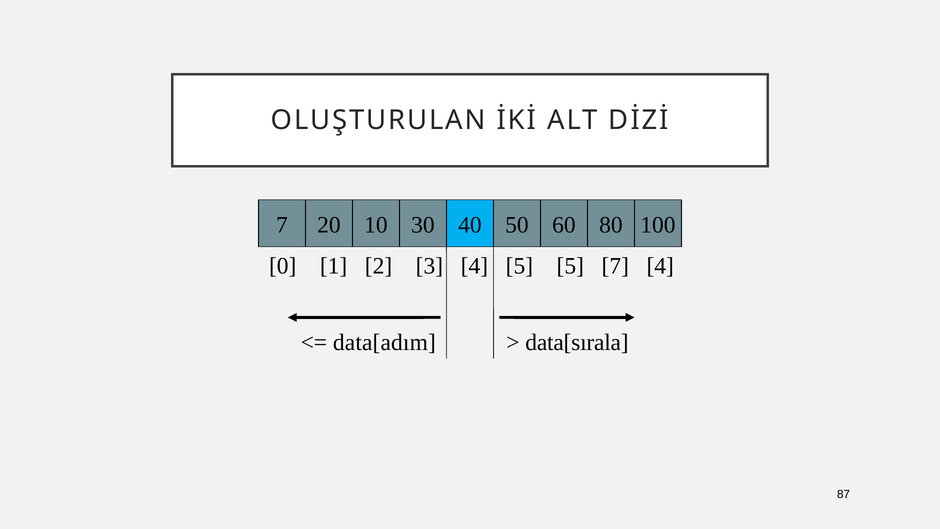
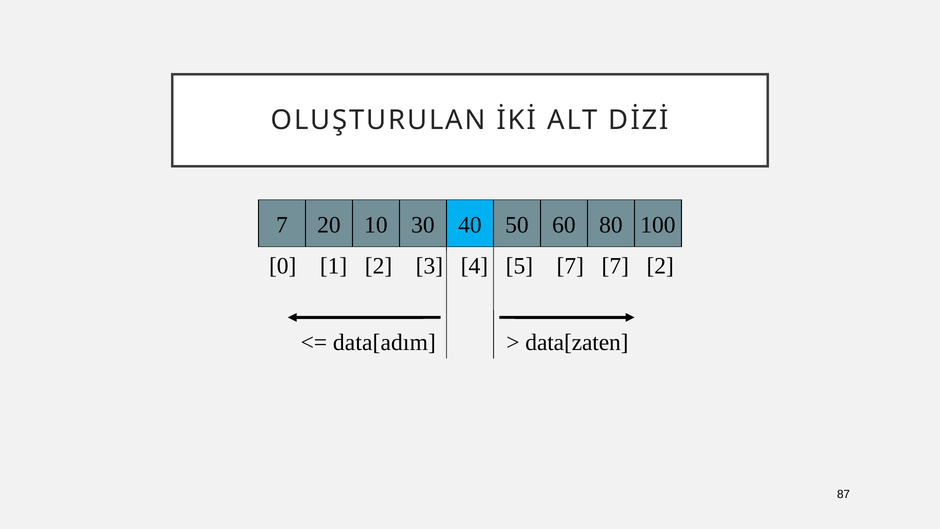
5 5: 5 -> 7 (570, 266)
7 4: 4 -> 2 (660, 266)
data[sırala: data[sırala -> data[zaten (577, 342)
